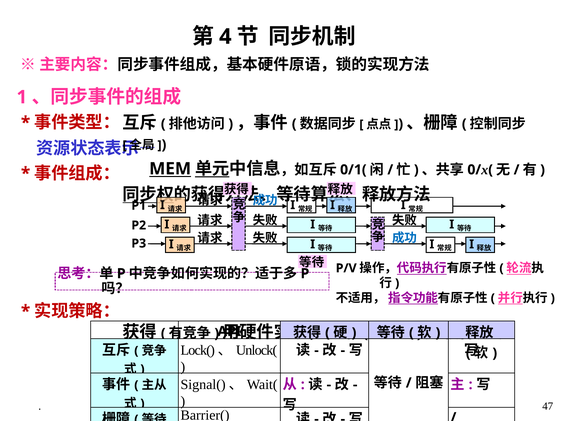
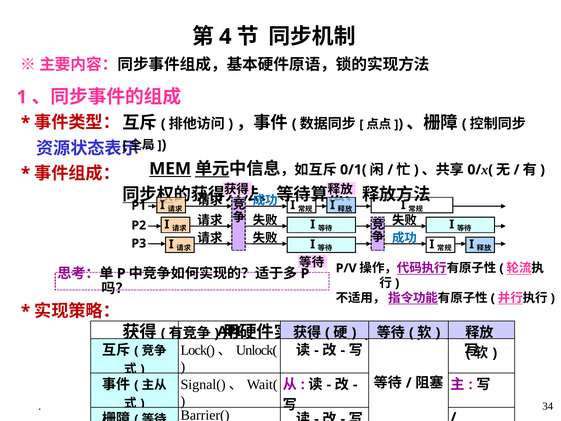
47: 47 -> 34 (548, 406)
